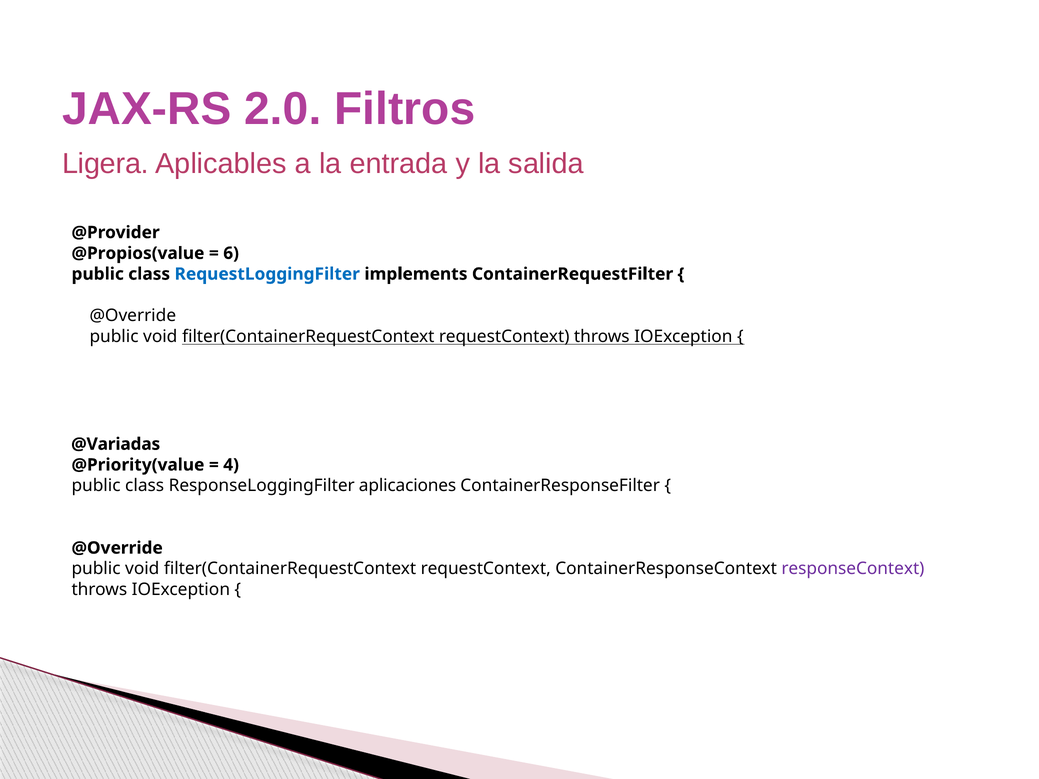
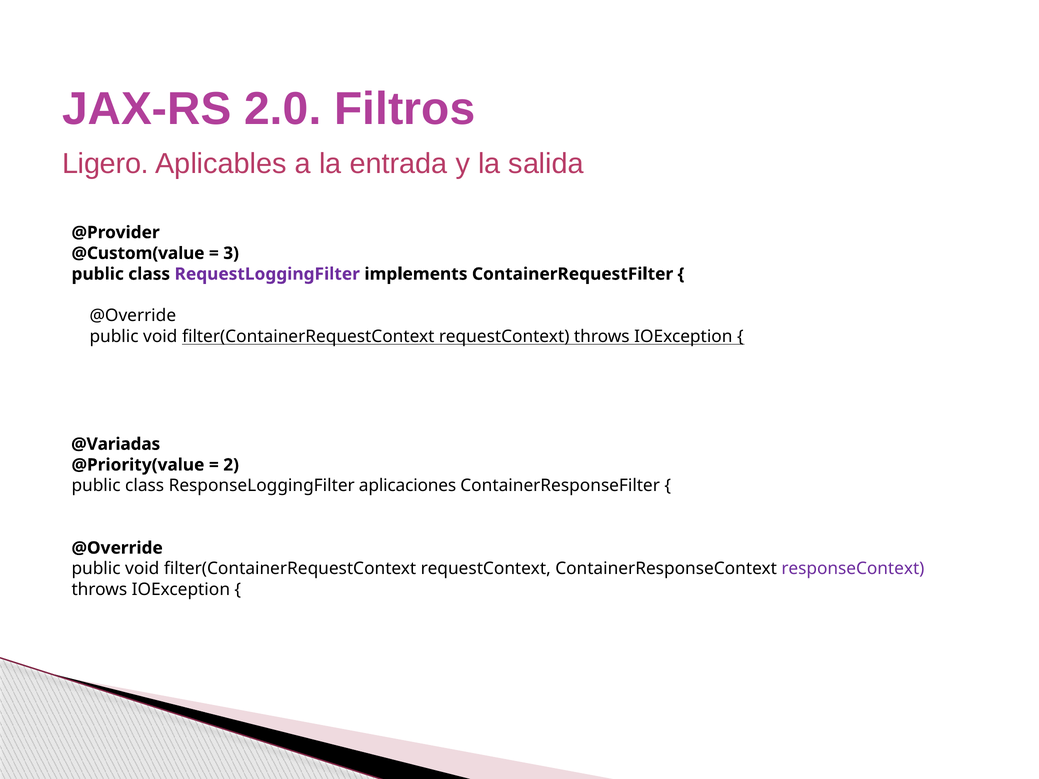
Ligera: Ligera -> Ligero (106, 164)
@Propios(value: @Propios(value -> @Custom(value (138, 253)
6: 6 -> 3 (231, 253)
RequestLoggingFilter colour: blue -> purple (267, 274)
4: 4 -> 2 (231, 465)
